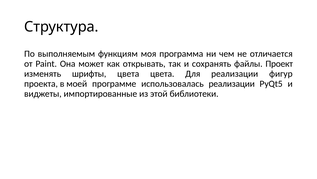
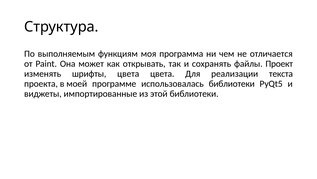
фигур: фигур -> текста (281, 74)
использовалась реализации: реализации -> библиотеки (232, 83)
